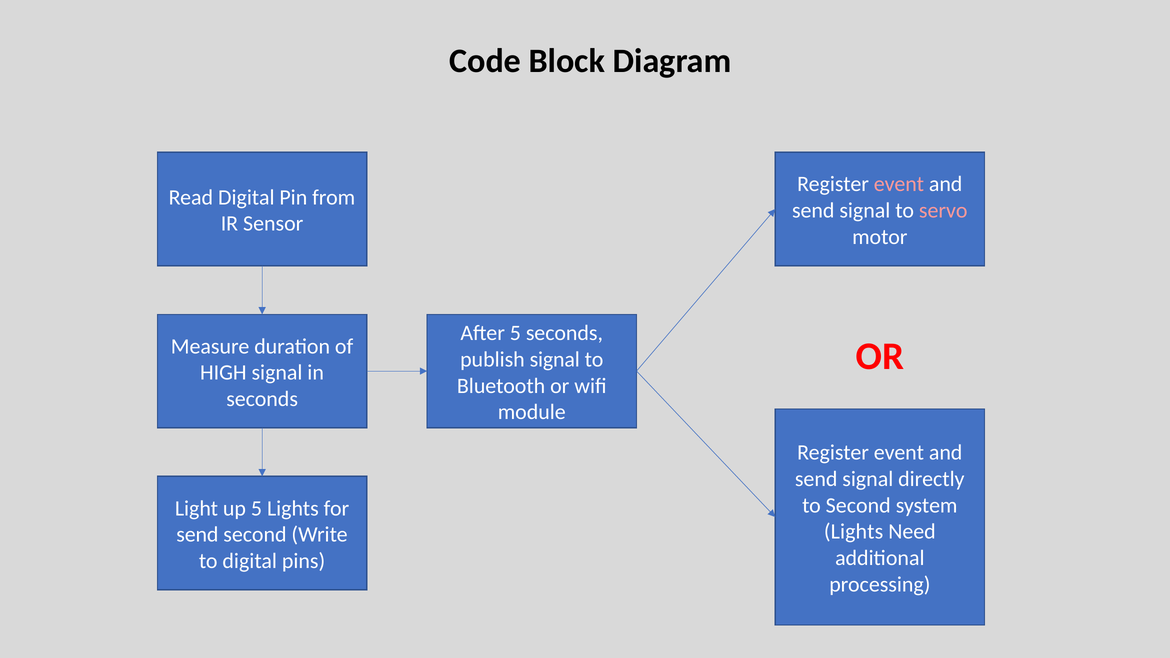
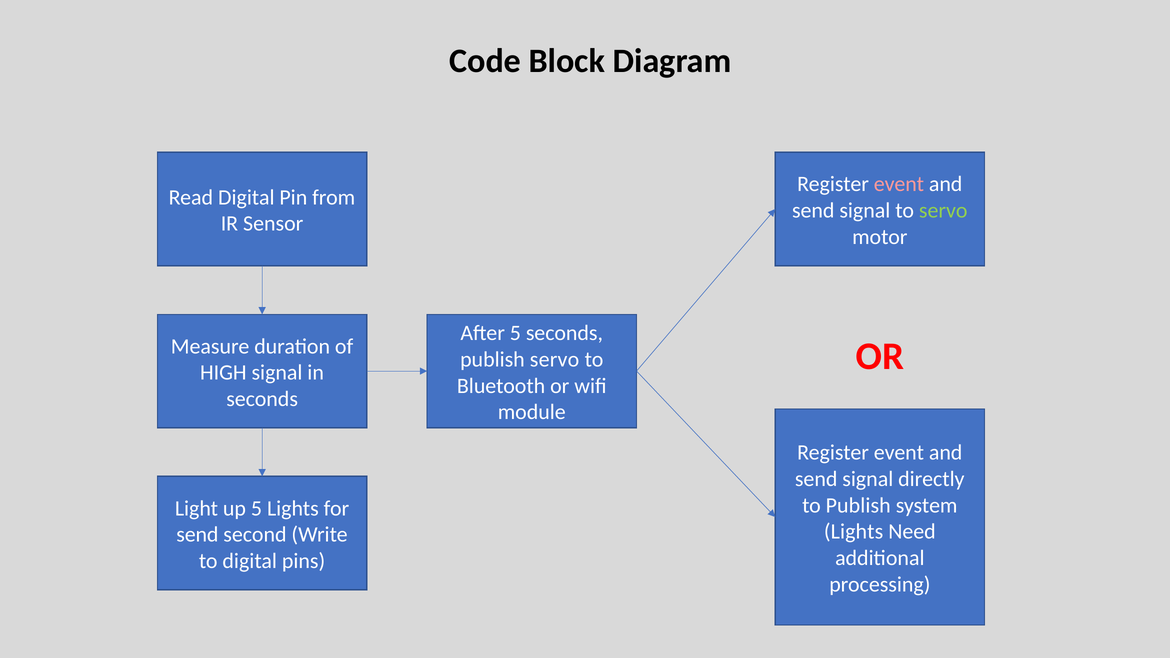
servo colour: pink -> light green (943, 211)
publish signal: signal -> servo (555, 360)
to Second: Second -> Publish (858, 505)
